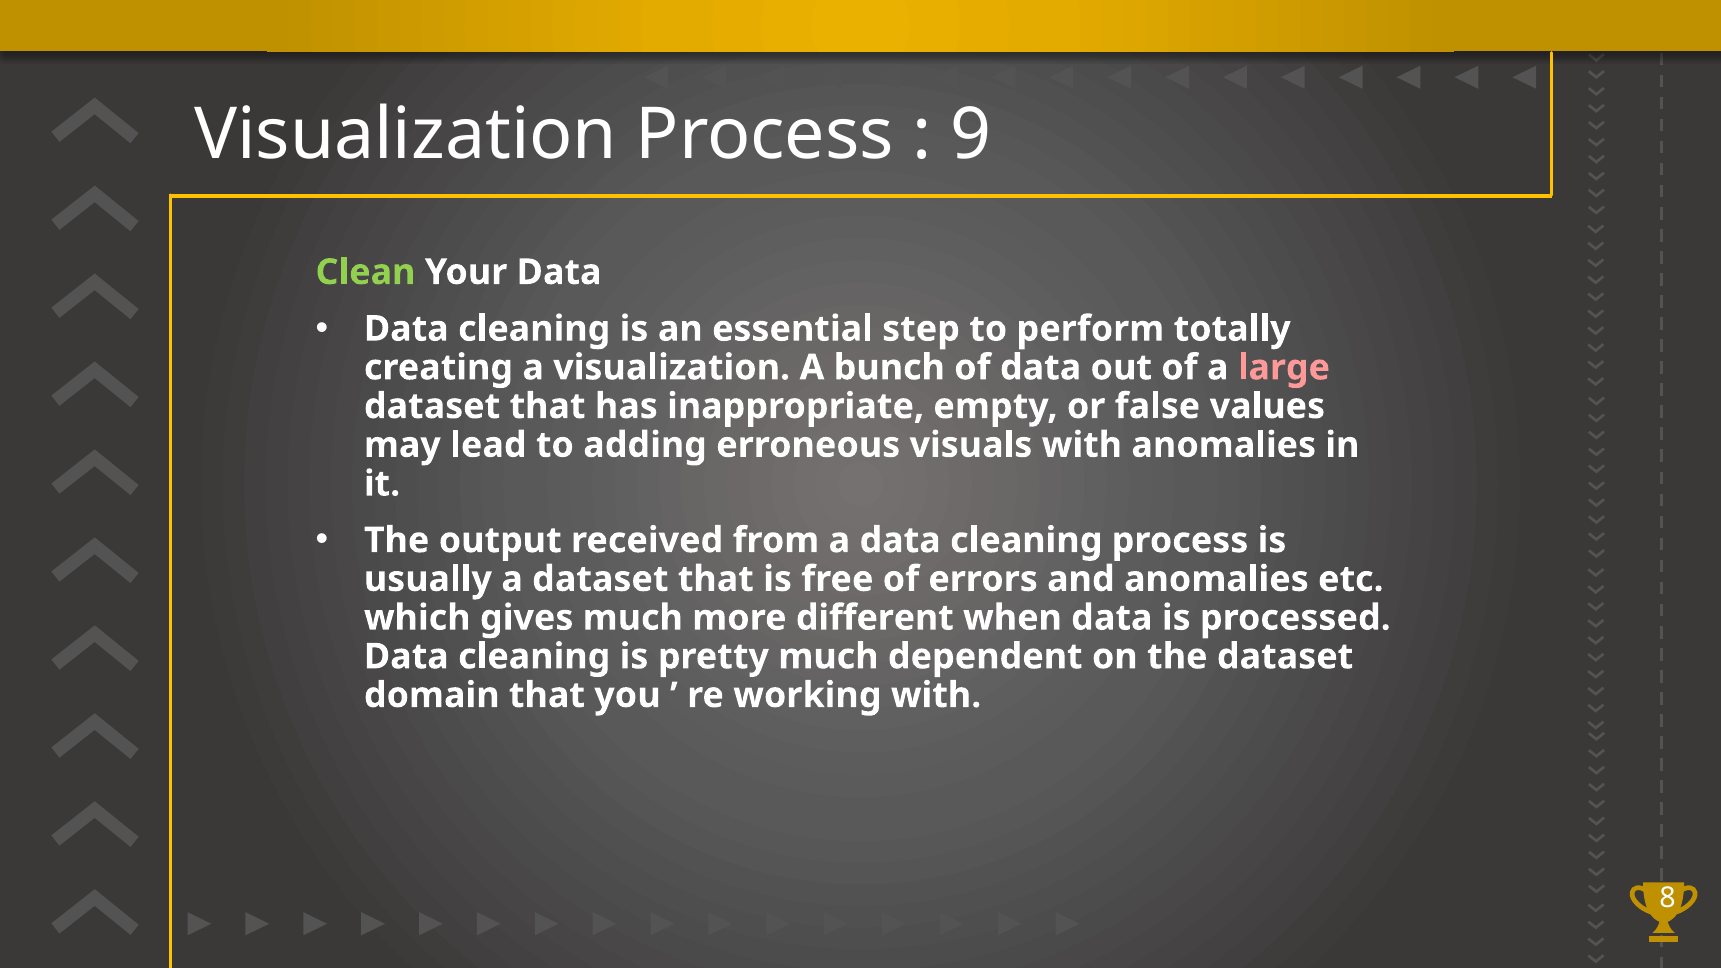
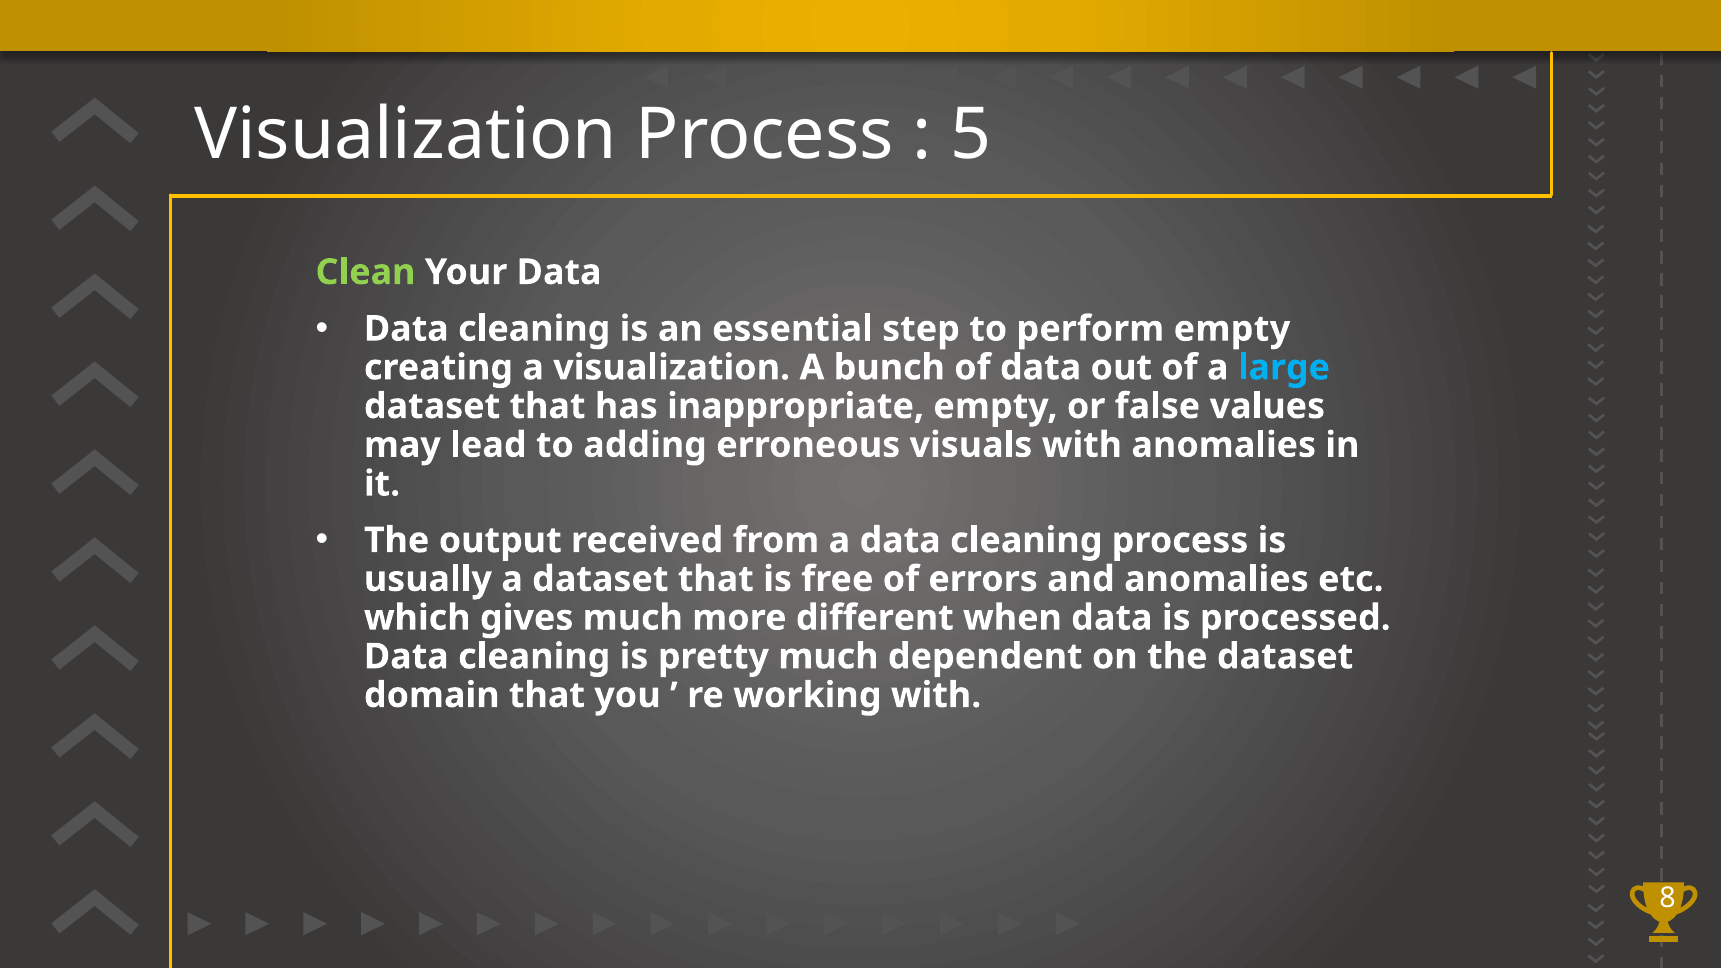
9: 9 -> 5 (971, 135)
perform totally: totally -> empty (1232, 329)
large colour: pink -> light blue (1284, 368)
